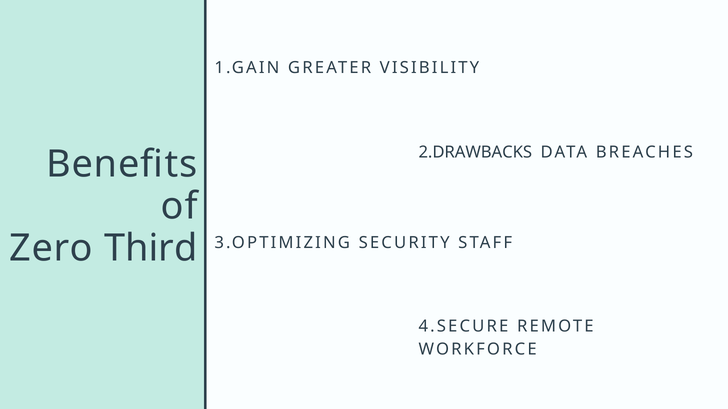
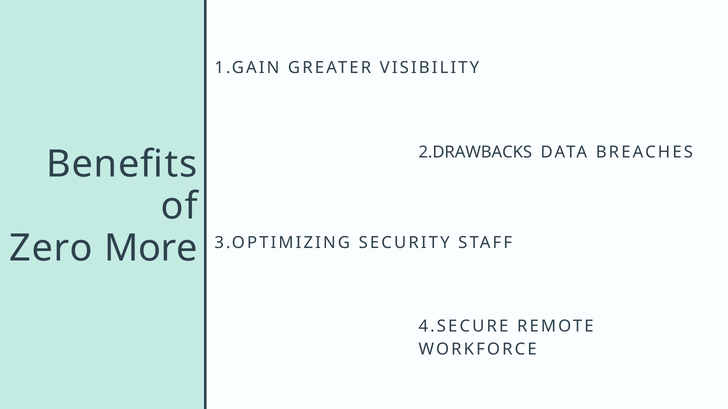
Third: Third -> More (151, 249)
